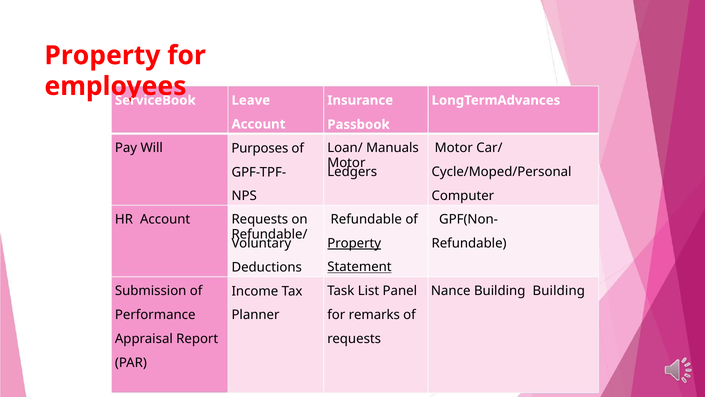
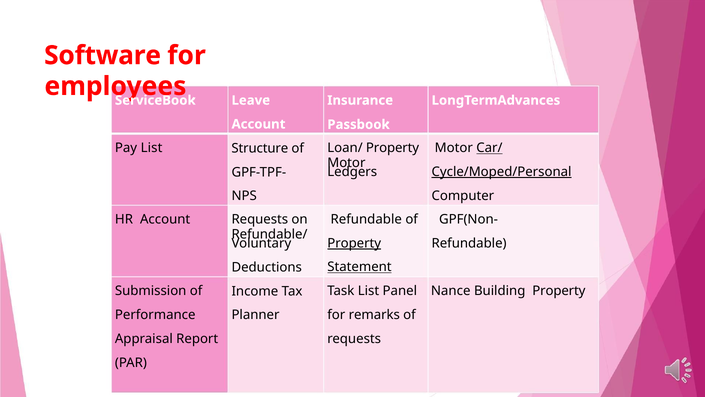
Property: Property -> Software (103, 55)
Pay Will: Will -> List (152, 148)
Loan/ Manuals: Manuals -> Property (393, 148)
Car/ underline: none -> present (489, 148)
Purposes: Purposes -> Structure (260, 148)
Cycle/Moped/Personal underline: none -> present (502, 172)
Building Building: Building -> Property (559, 291)
